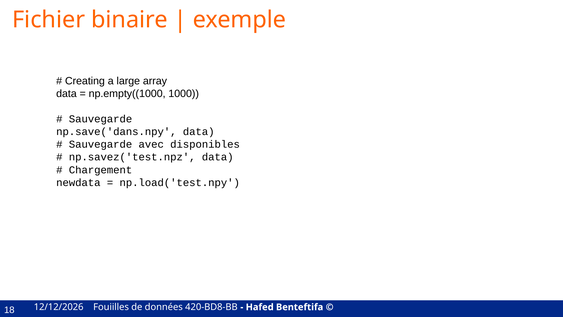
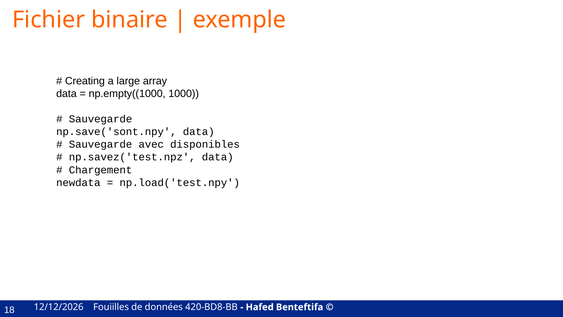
np.save('dans.npy: np.save('dans.npy -> np.save('sont.npy (116, 132)
